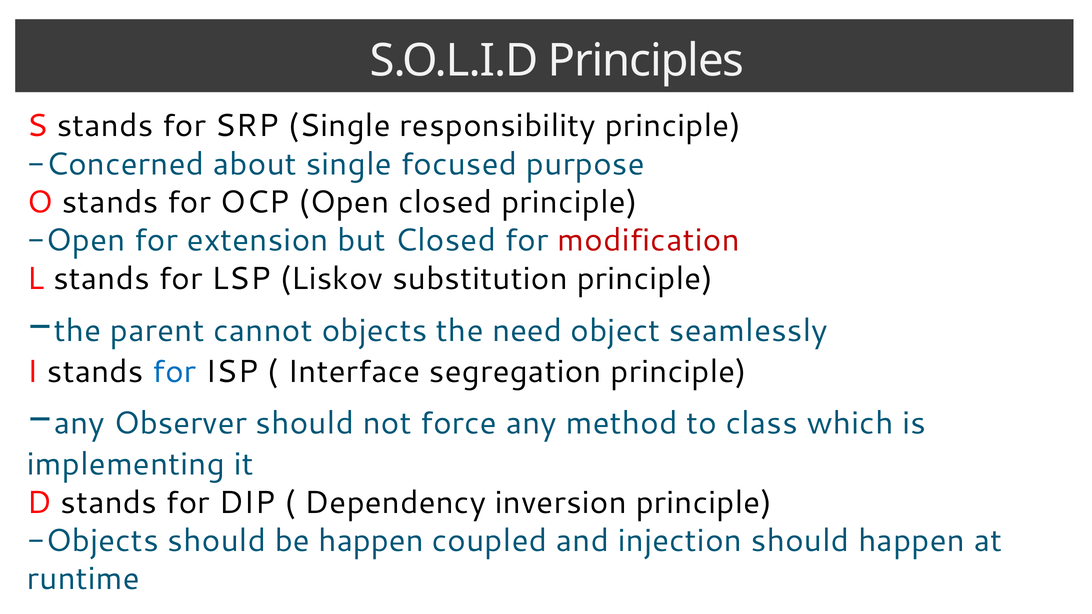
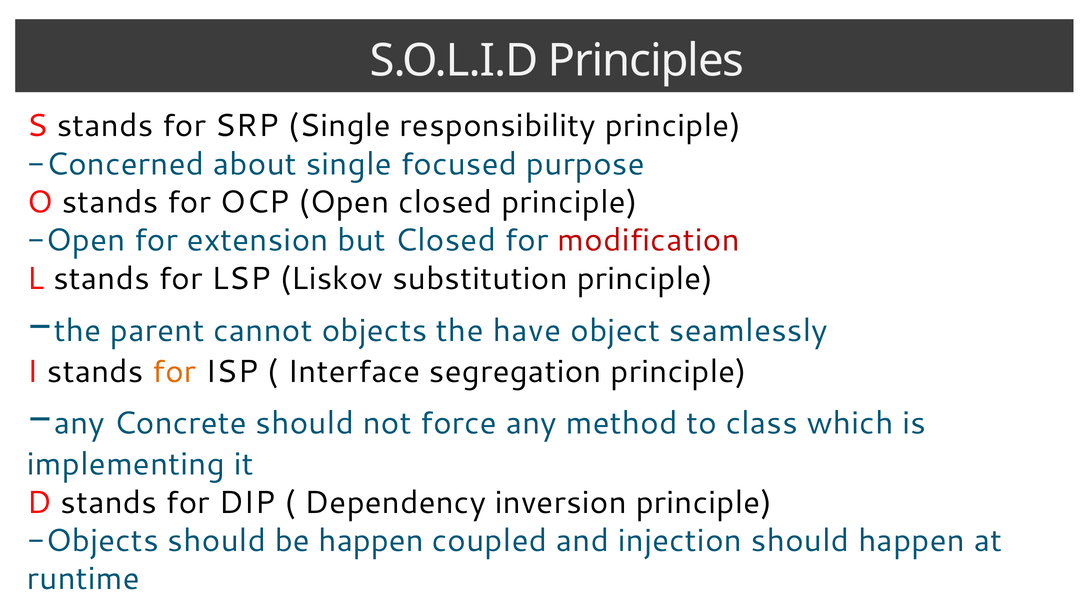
need: need -> have (527, 331)
for colour: blue -> orange (174, 372)
Observer: Observer -> Concrete (180, 424)
